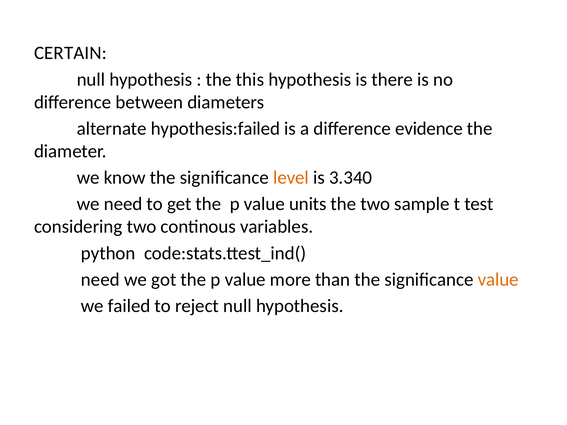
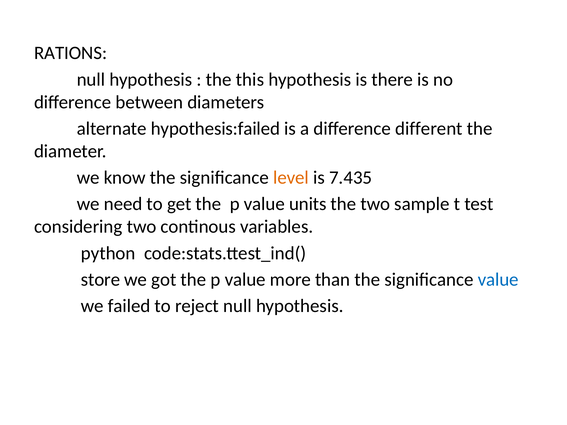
CERTAIN: CERTAIN -> RATIONS (71, 53)
evidence: evidence -> different (429, 129)
3.340: 3.340 -> 7.435 (351, 178)
need: need -> store (101, 280)
value colour: orange -> blue (498, 280)
